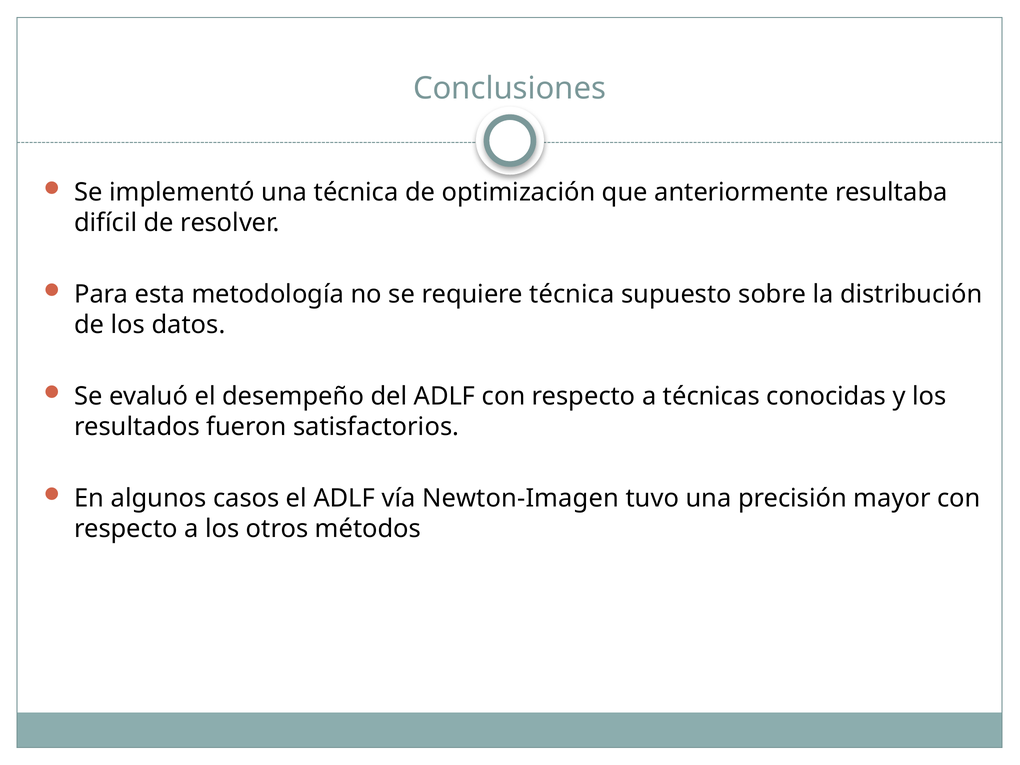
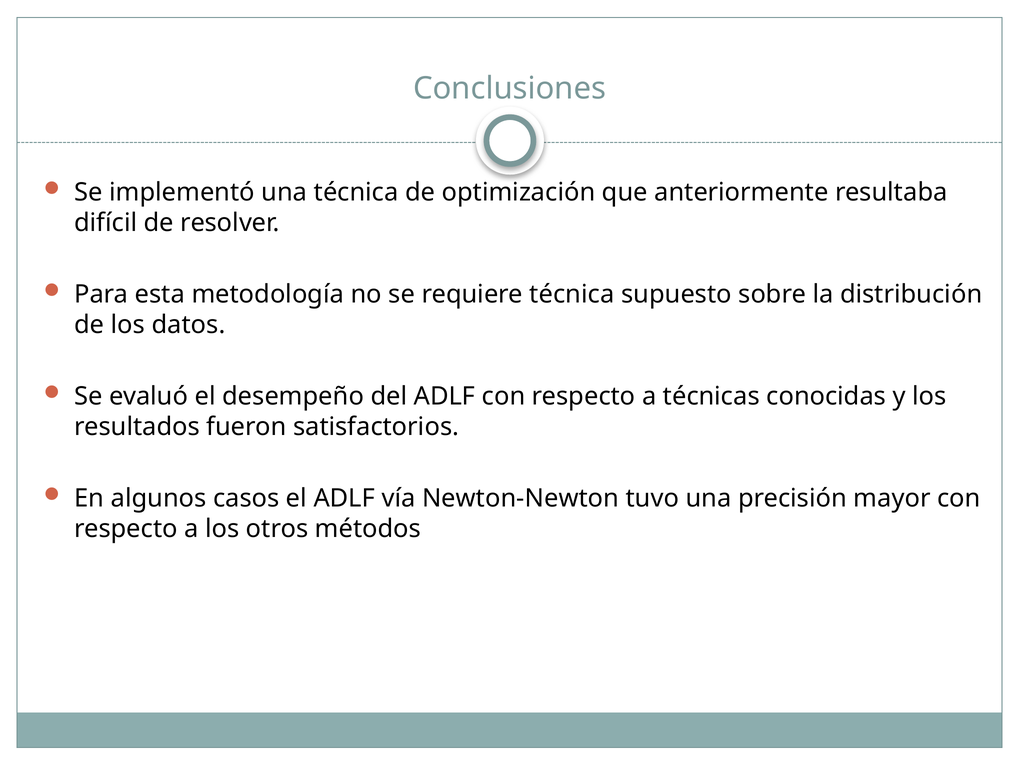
Newton-Imagen: Newton-Imagen -> Newton-Newton (521, 498)
